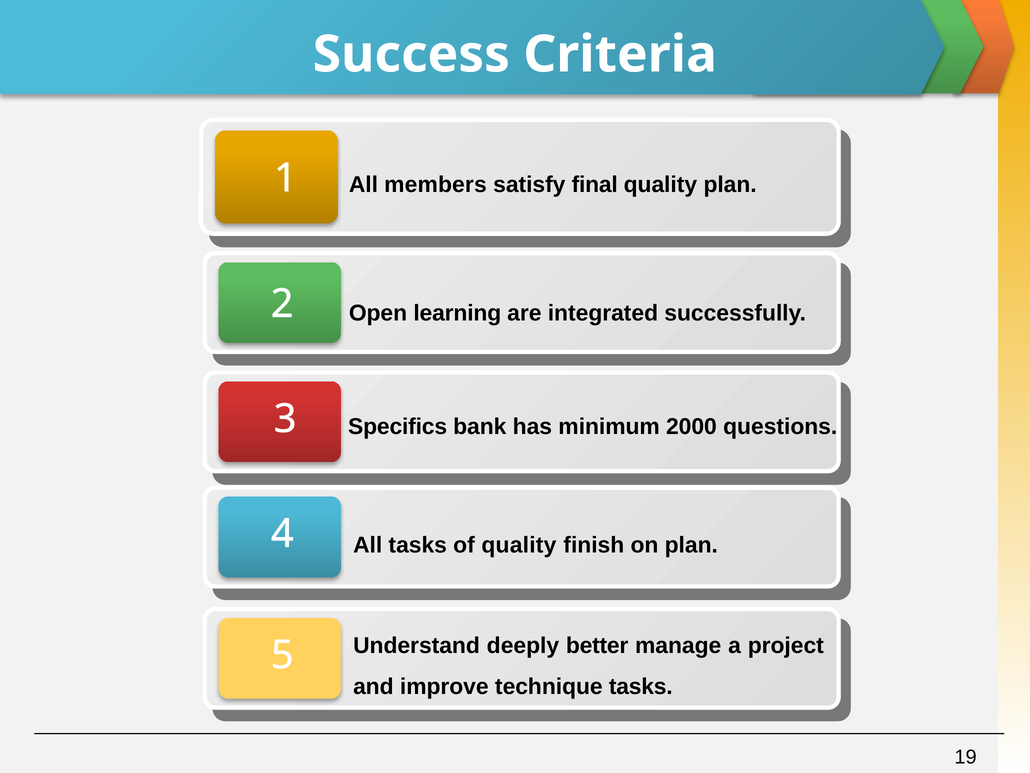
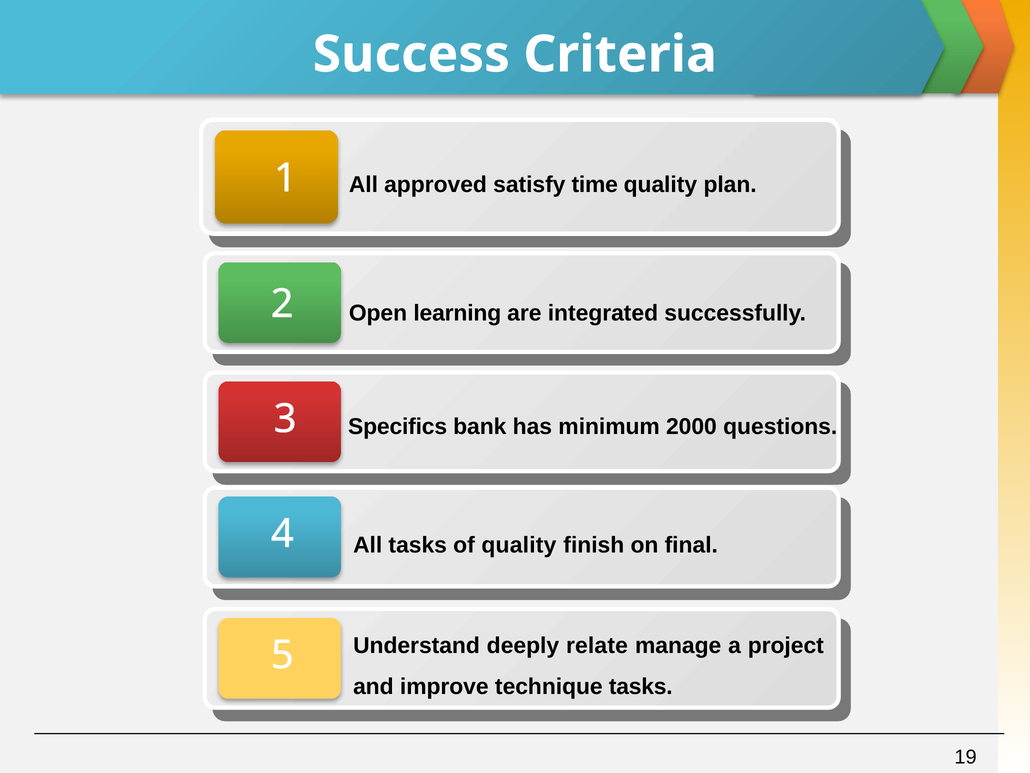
members: members -> approved (436, 185)
final: final -> time (595, 185)
on plan: plan -> final (691, 545)
better: better -> relate (597, 645)
